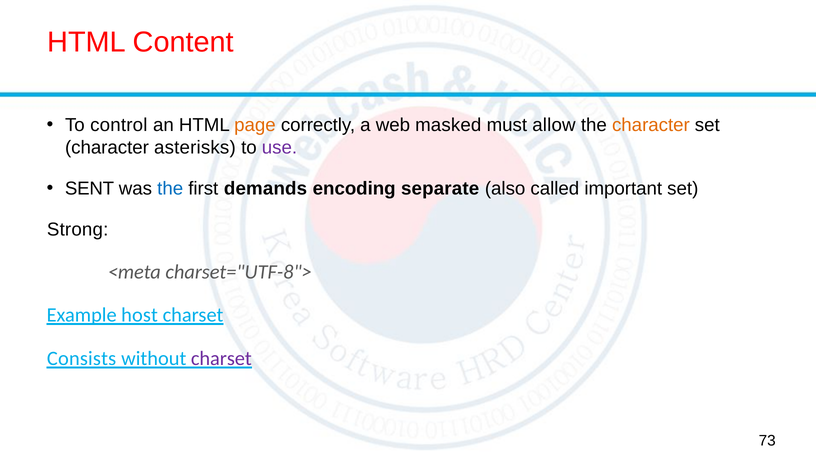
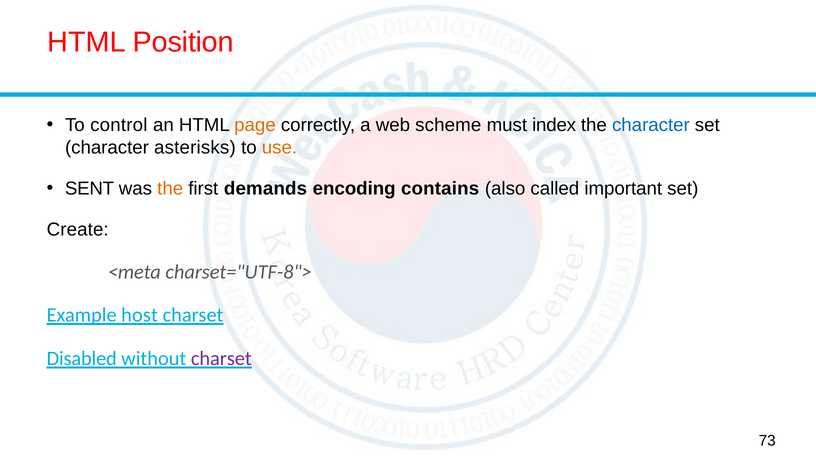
Content: Content -> Position (183, 42)
masked: masked -> scheme (448, 125)
allow: allow -> index (554, 125)
character colour: orange -> blue (651, 125)
use colour: purple -> orange (279, 147)
the colour: blue -> orange (170, 188)
separate: separate -> contains (440, 188)
Strong: Strong -> Create (78, 230)
Consists: Consists -> Disabled (82, 359)
